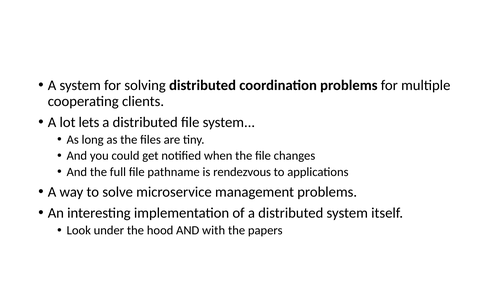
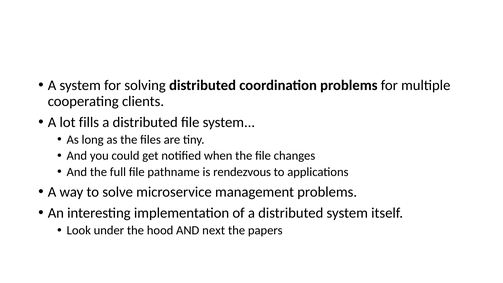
lets: lets -> fills (89, 122)
with: with -> next (214, 230)
